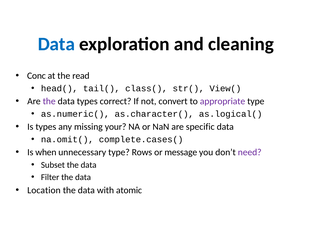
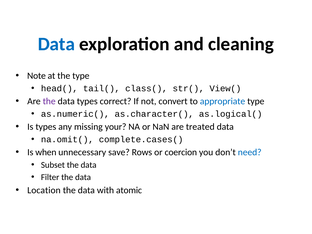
Conc: Conc -> Note (36, 76)
the read: read -> type (81, 76)
appropriate colour: purple -> blue (223, 101)
specific: specific -> treated (200, 127)
unnecessary type: type -> save (119, 152)
message: message -> coercion (181, 152)
need colour: purple -> blue (250, 152)
